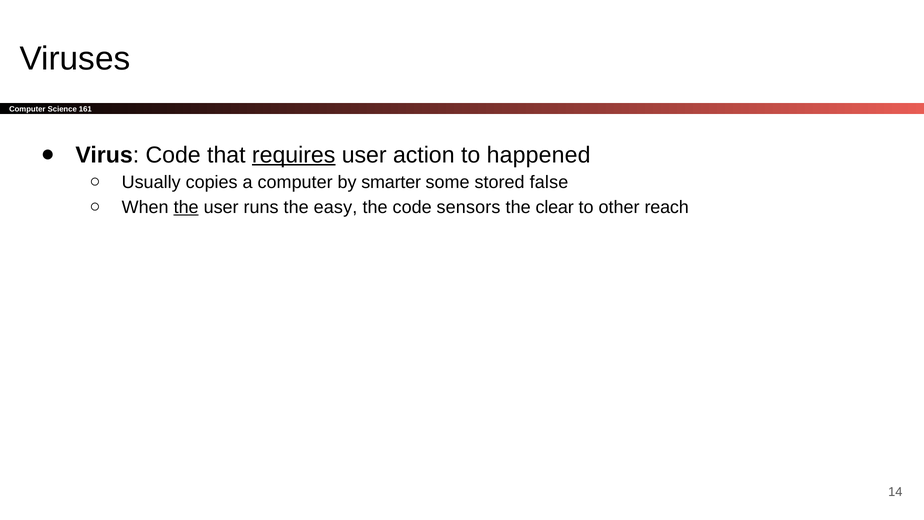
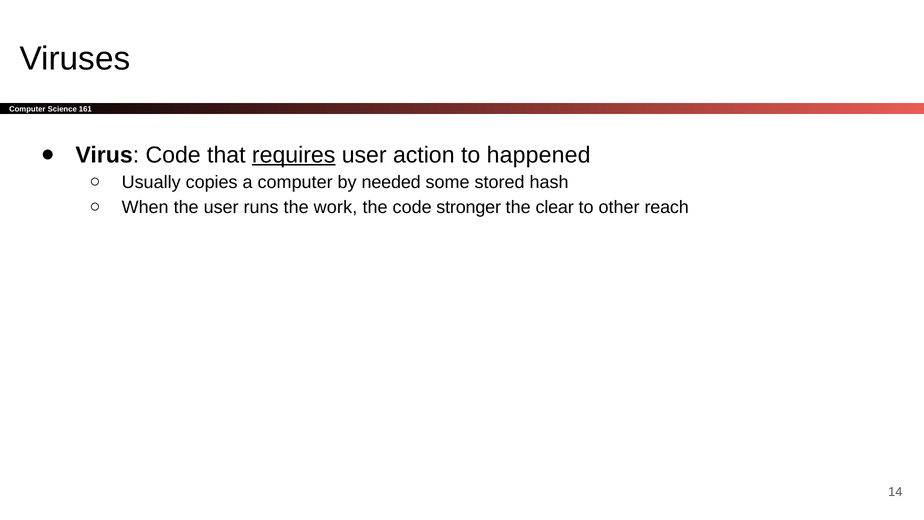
smarter: smarter -> needed (391, 182)
false: false -> hash (549, 182)
the underline: present -> none (186, 207)
easy: easy -> work (335, 207)
sensors: sensors -> stronger (469, 207)
